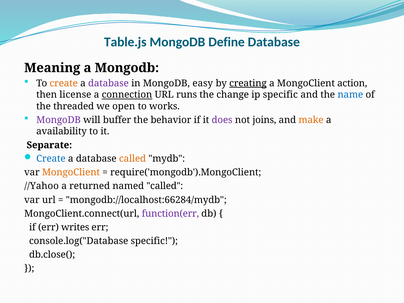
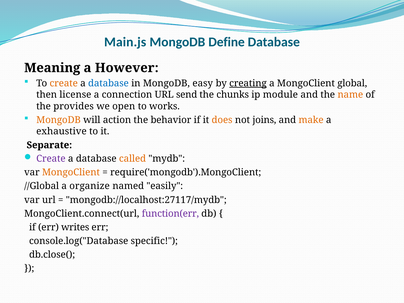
Table.js: Table.js -> Main.js (125, 42)
a Mongodb: Mongodb -> However (127, 68)
database colour: purple -> blue (108, 83)
action: action -> global (352, 83)
connection underline: present -> none (127, 95)
runs: runs -> send (187, 95)
change: change -> chunks (233, 95)
ip specific: specific -> module (280, 95)
name colour: blue -> orange (350, 95)
threaded: threaded -> provides (74, 106)
MongoDB colour: purple -> orange (59, 120)
buffer: buffer -> action (117, 120)
does colour: purple -> orange (222, 120)
availability: availability -> exhaustive (61, 131)
Create colour: blue -> purple (51, 159)
//Yahoo: //Yahoo -> //Global (42, 186)
returned: returned -> organize (90, 186)
named called: called -> easily (165, 186)
mongodb://localhost:66284/mydb: mongodb://localhost:66284/mydb -> mongodb://localhost:27117/mydb (146, 200)
